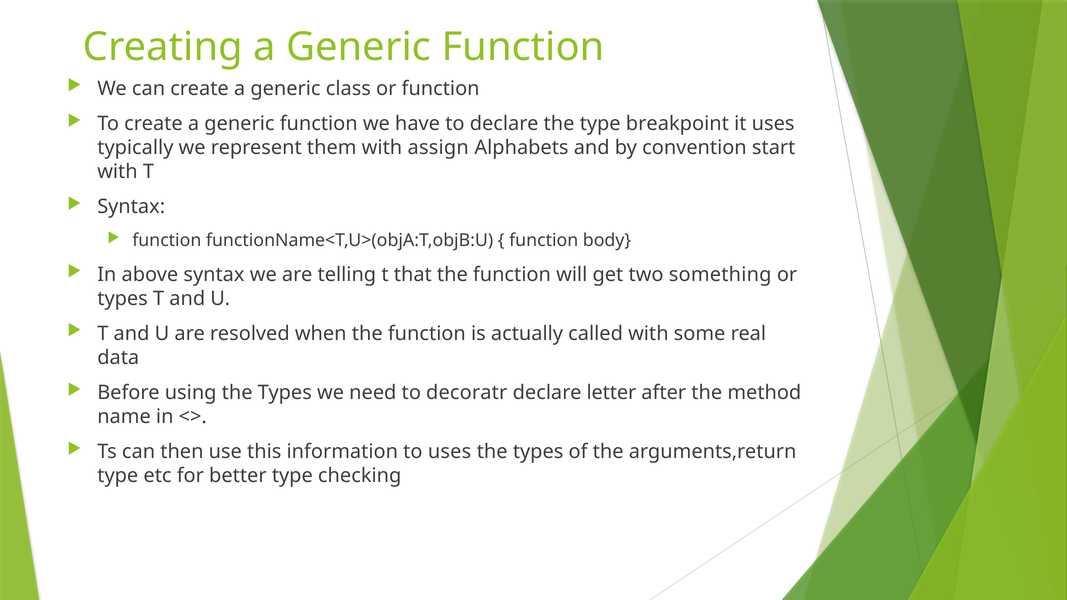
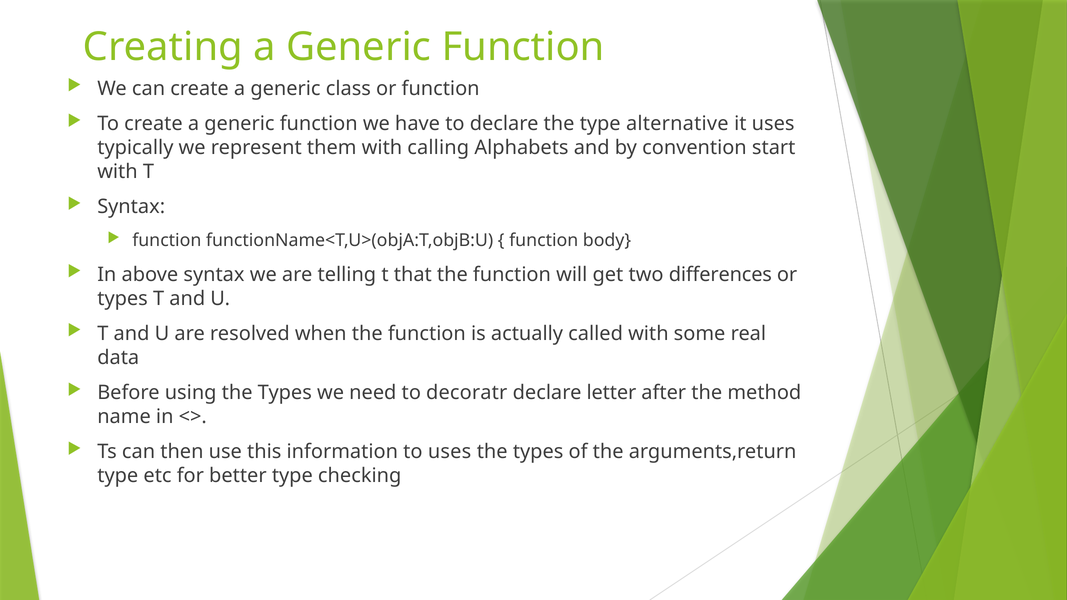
breakpoint: breakpoint -> alternative (677, 124)
assign: assign -> calling (438, 148)
something: something -> differences (720, 274)
